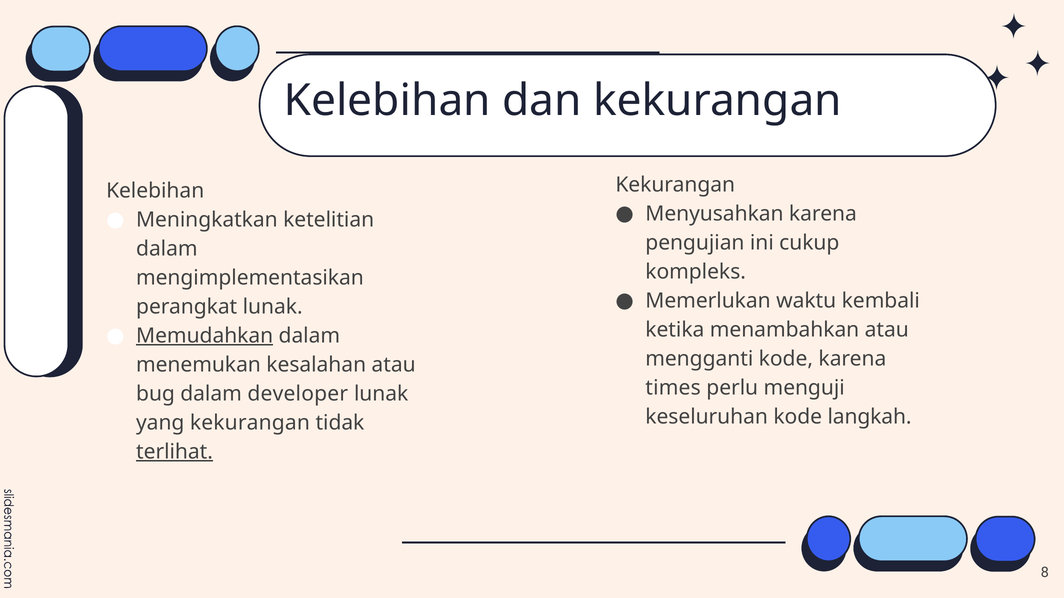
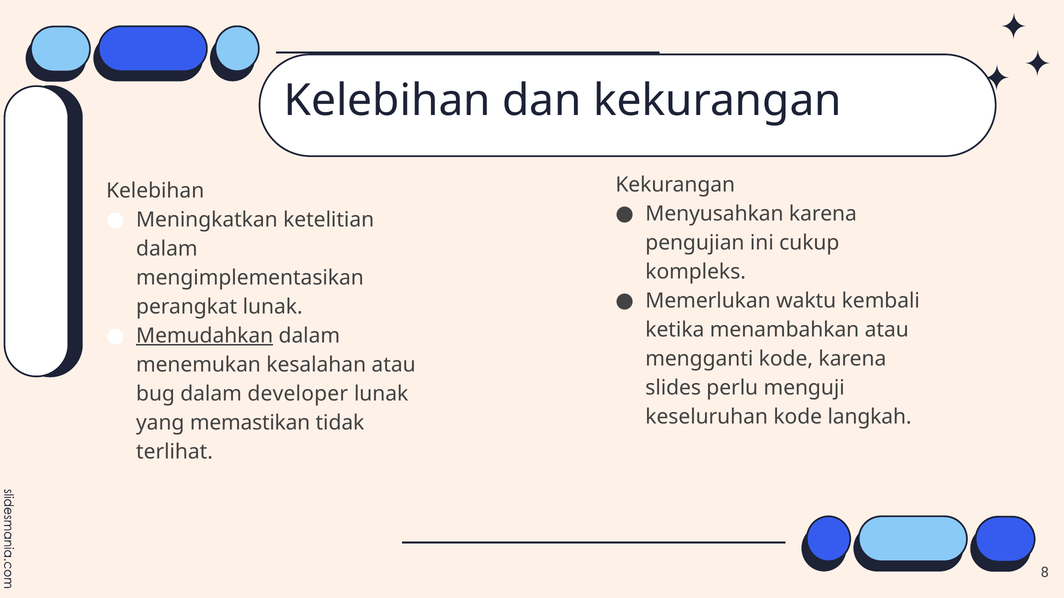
times: times -> slides (673, 388)
yang kekurangan: kekurangan -> memastikan (250, 423)
terlihat underline: present -> none (175, 452)
